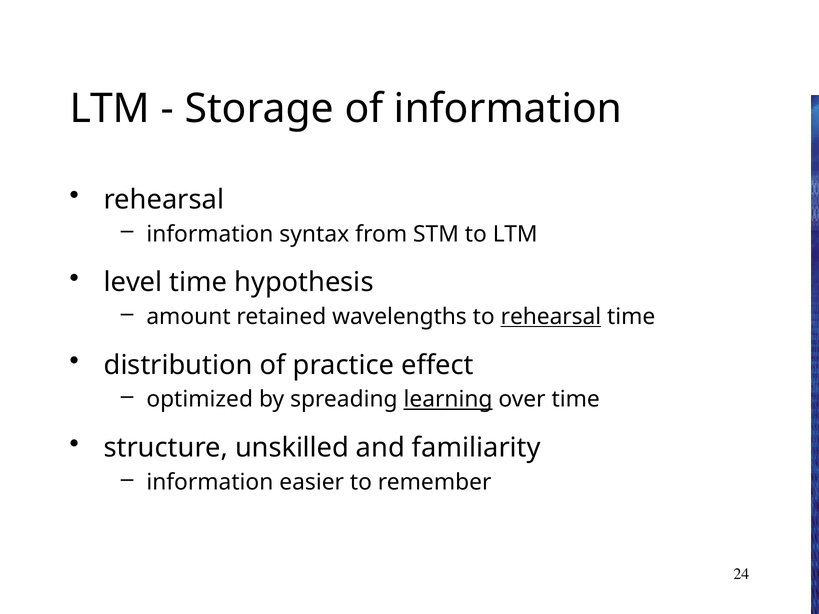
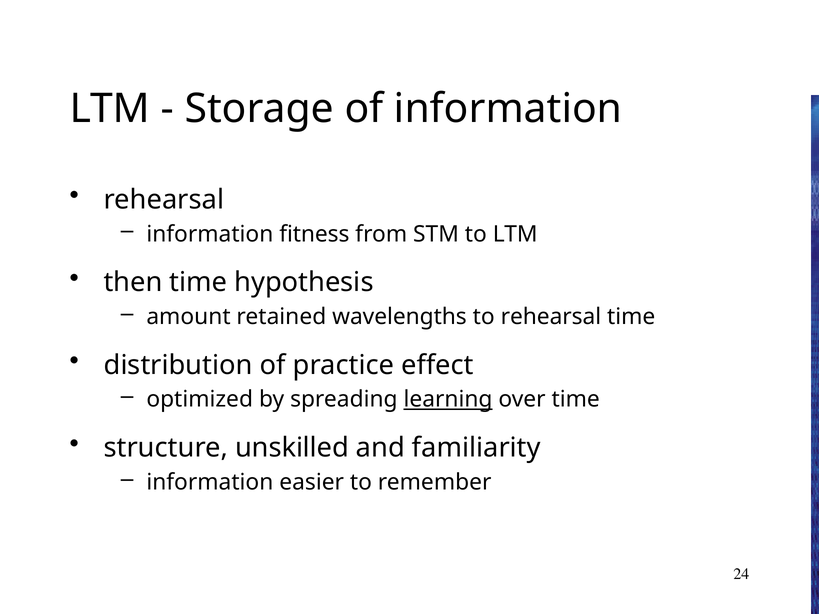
syntax: syntax -> fitness (314, 234)
level: level -> then (133, 283)
rehearsal underline: present -> none (551, 317)
